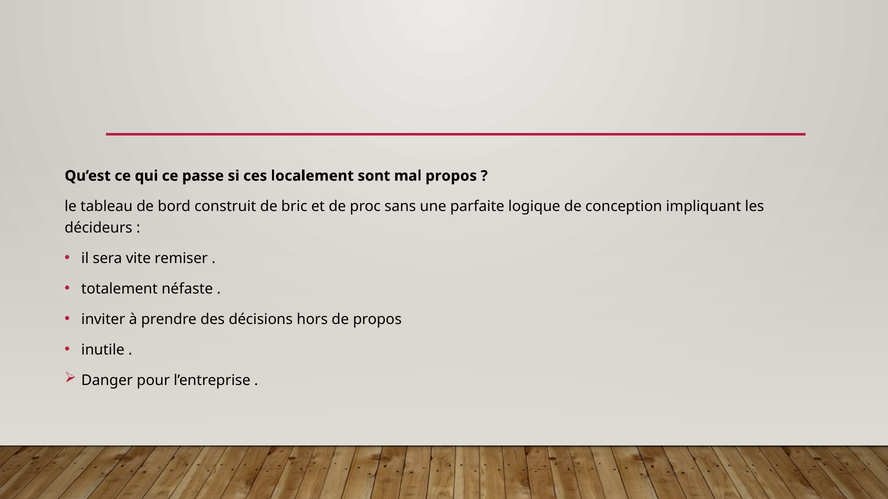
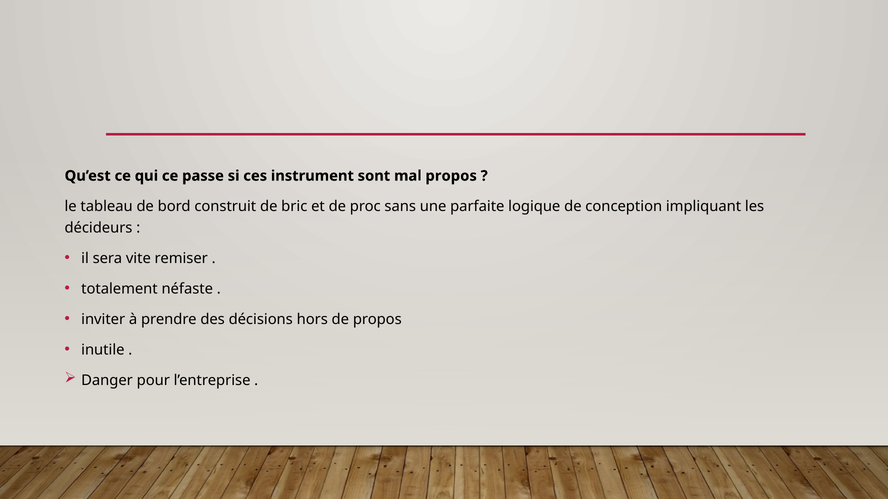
localement: localement -> instrument (312, 176)
